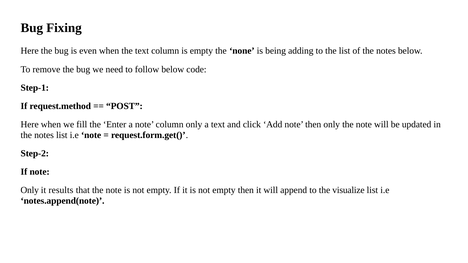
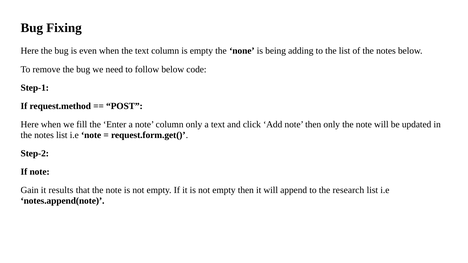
Only: Only -> Gain (30, 190)
visualize: visualize -> research (348, 190)
